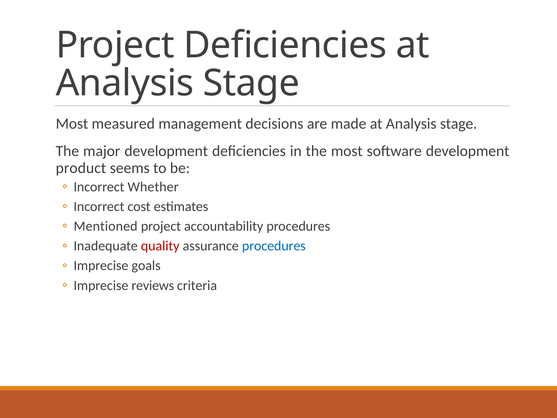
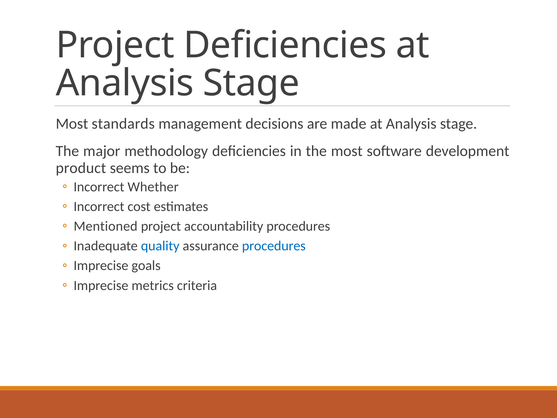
measured: measured -> standards (123, 124)
major development: development -> methodology (166, 151)
quality colour: red -> blue (160, 246)
reviews: reviews -> metrics (153, 285)
